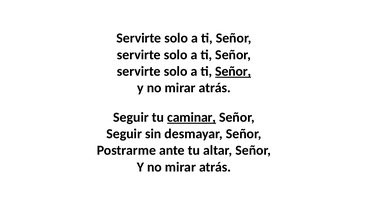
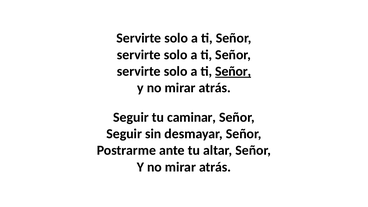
caminar underline: present -> none (192, 117)
